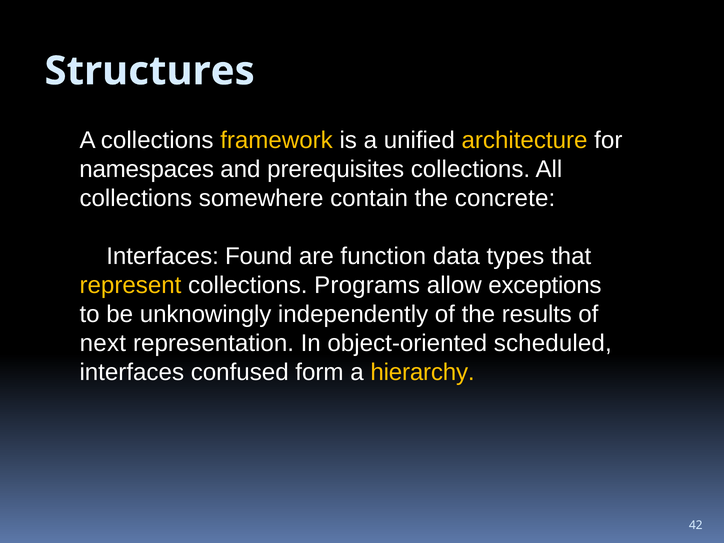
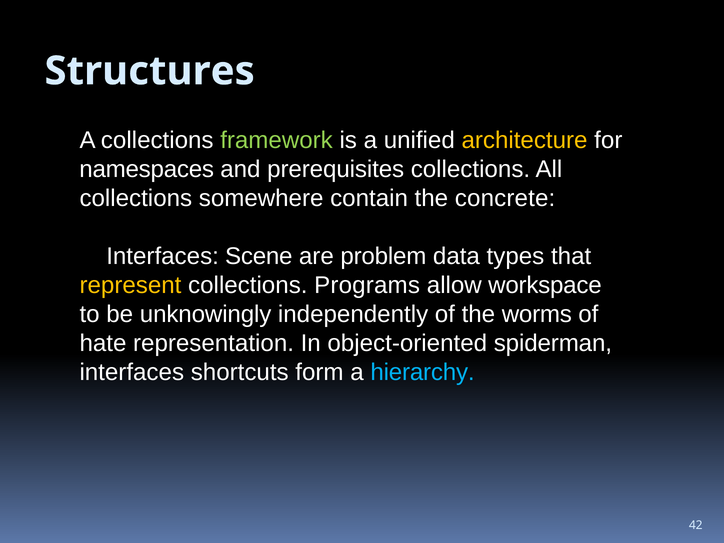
framework colour: yellow -> light green (277, 140)
Found: Found -> Scene (259, 256)
function: function -> problem (383, 256)
exceptions: exceptions -> workspace (545, 285)
results: results -> worms (537, 314)
next: next -> hate (103, 343)
scheduled: scheduled -> spiderman (553, 343)
confused: confused -> shortcuts (240, 372)
hierarchy colour: yellow -> light blue (423, 372)
